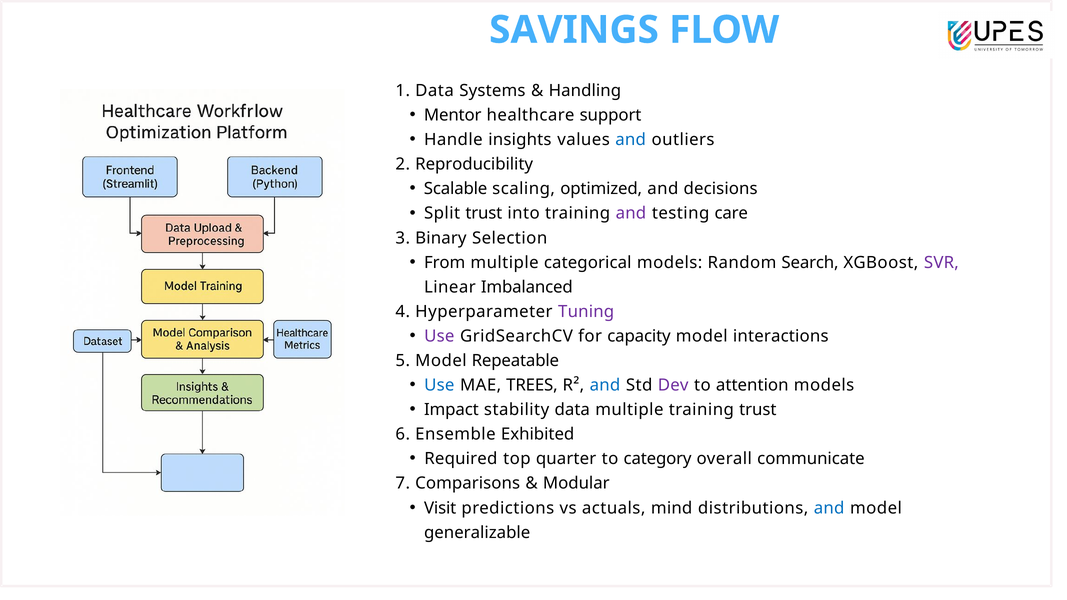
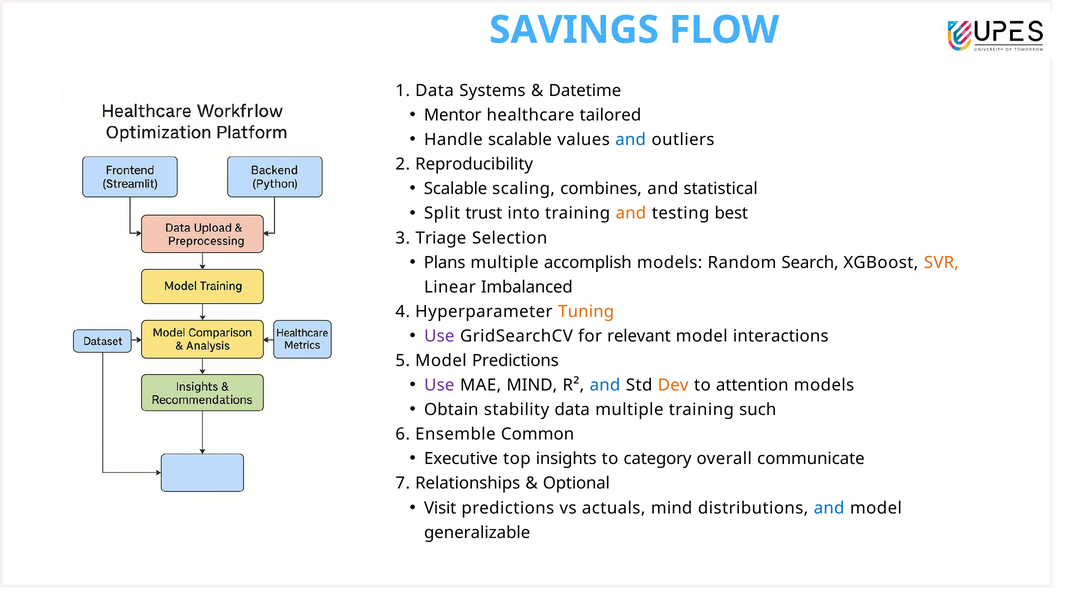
Handling: Handling -> Datetime (585, 91)
support: support -> tailored (610, 115)
Handle insights: insights -> scalable (520, 140)
optimized: optimized -> combines (601, 189)
decisions: decisions -> statistical (721, 189)
and colour: purple -> orange (631, 213)
care: care -> best (731, 213)
Binary: Binary -> Triage (441, 238)
From: From -> Plans (445, 263)
categorical: categorical -> accomplish (588, 263)
SVR colour: purple -> orange (941, 263)
Tuning colour: purple -> orange (586, 312)
capacity: capacity -> relevant (639, 336)
Model Repeatable: Repeatable -> Predictions (515, 361)
Use colour: blue -> purple (439, 385)
MAE TREES: TREES -> MIND (532, 385)
Dev colour: purple -> orange (673, 385)
Impact: Impact -> Obtain (451, 410)
training trust: trust -> such (758, 410)
Exhibited: Exhibited -> Common (538, 434)
Required: Required -> Executive (461, 459)
quarter: quarter -> insights (566, 459)
Comparisons: Comparisons -> Relationships (468, 484)
Modular: Modular -> Optional (576, 484)
